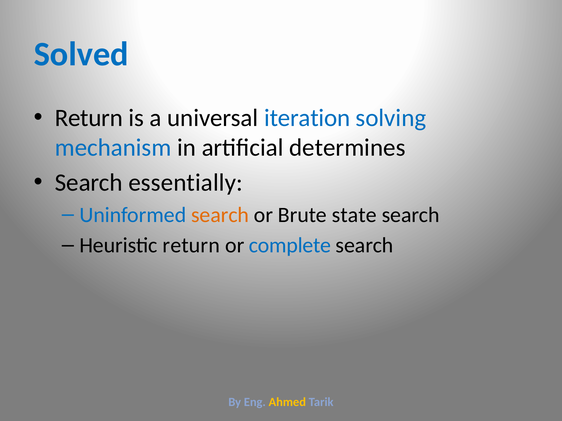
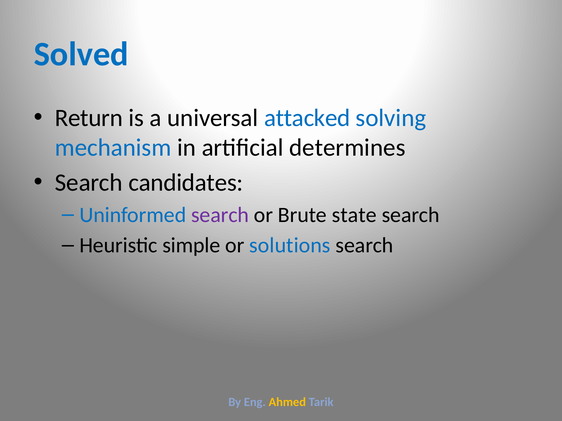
iteration: iteration -> attacked (307, 118)
essentially: essentially -> candidates (186, 183)
search colour: orange -> purple (220, 215)
Heuristic return: return -> simple (191, 246)
complete: complete -> solutions (290, 246)
